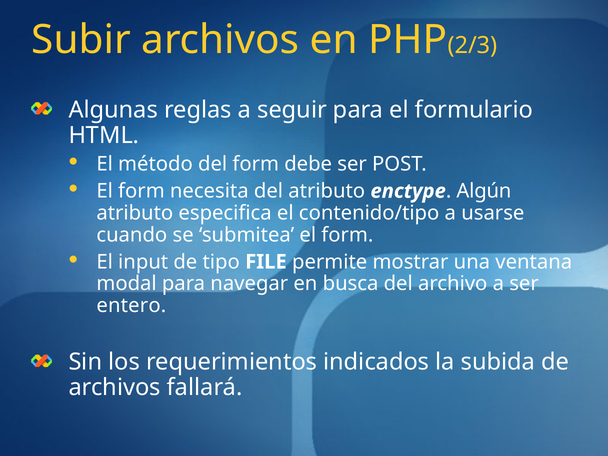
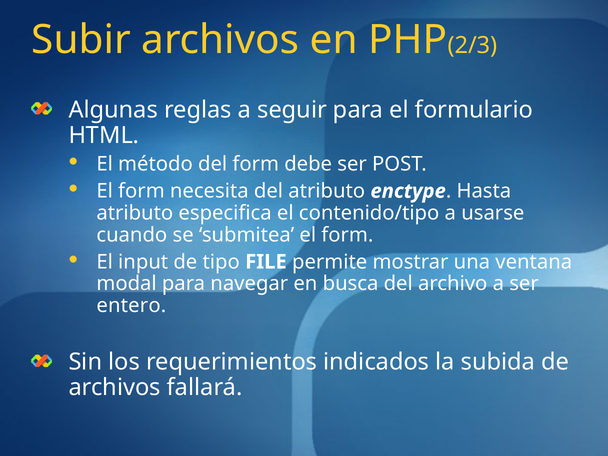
Algún: Algún -> Hasta (484, 191)
